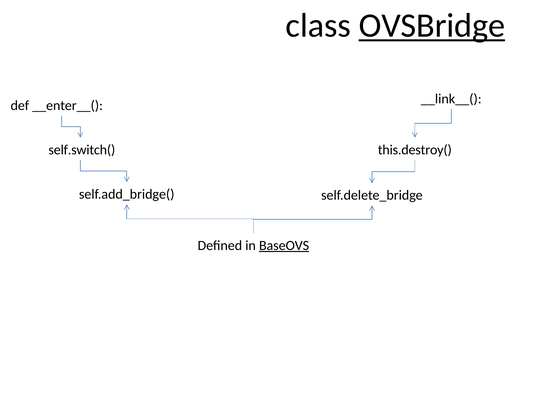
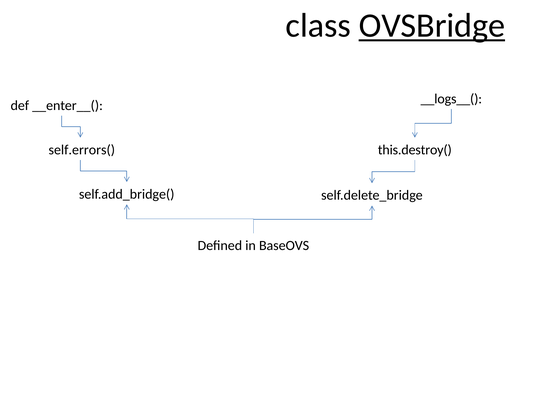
__link__(: __link__( -> __logs__( (451, 99)
self.switch(: self.switch( -> self.errors( (82, 150)
BaseOVS underline: present -> none (284, 245)
